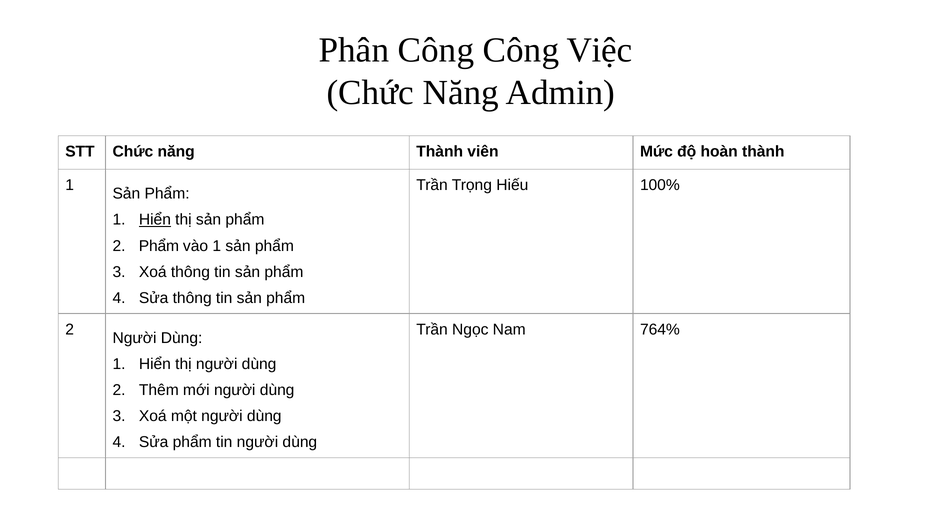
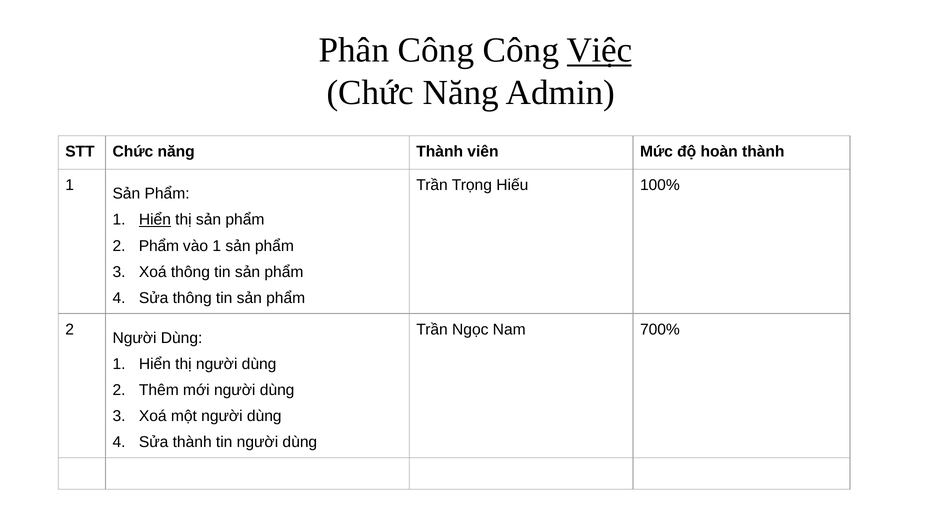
Việc underline: none -> present (600, 50)
764%: 764% -> 700% (660, 329)
Sửa phẩm: phẩm -> thành (192, 442)
